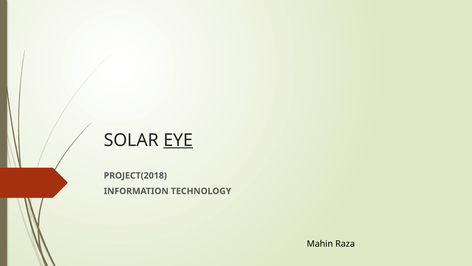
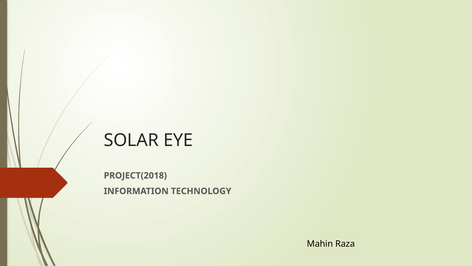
EYE underline: present -> none (178, 140)
